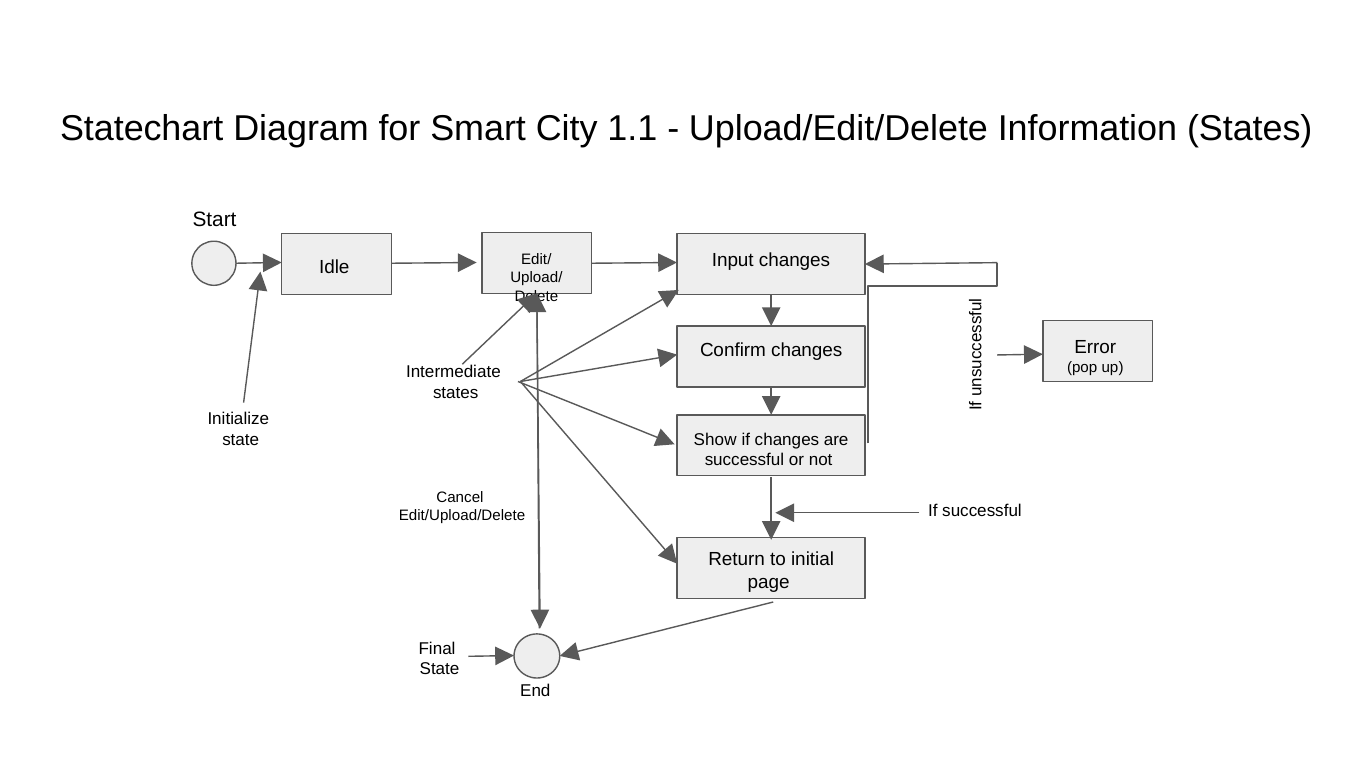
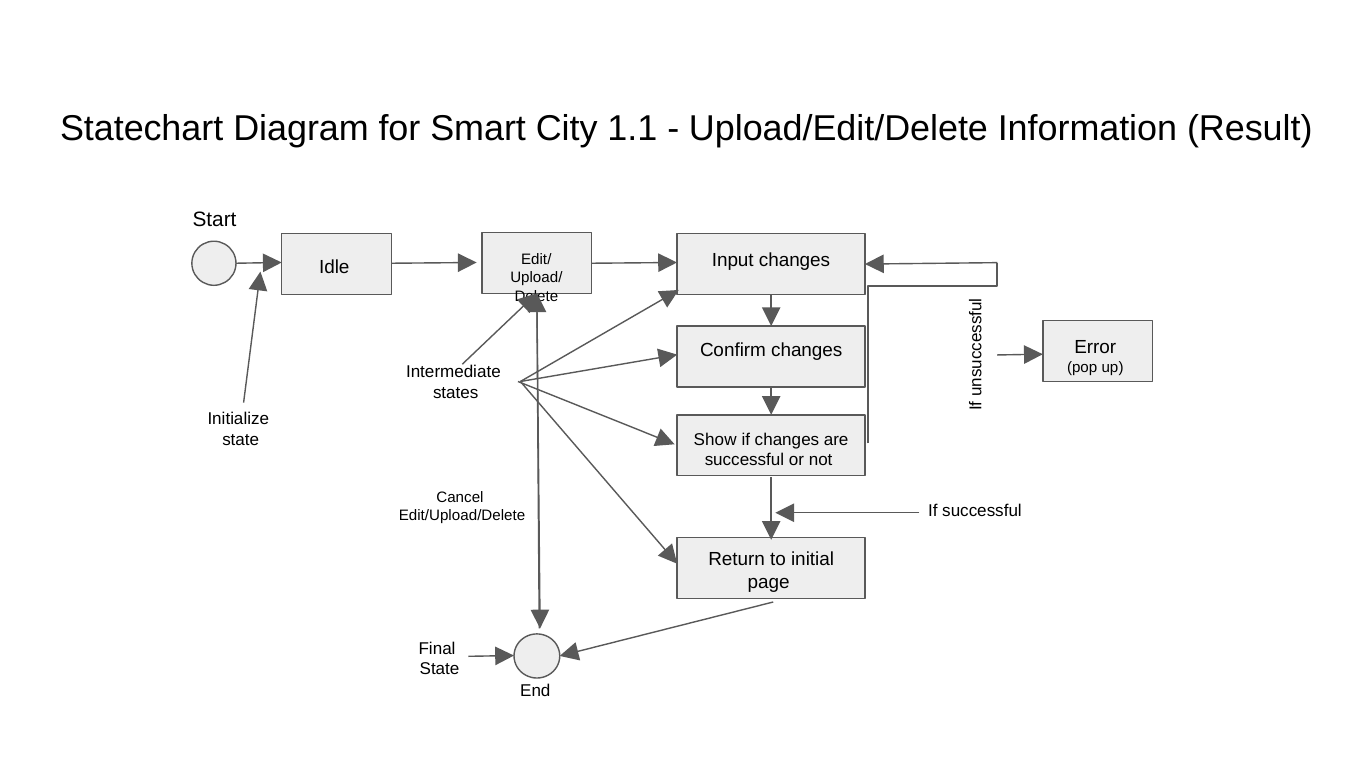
Information States: States -> Result (1250, 128)
